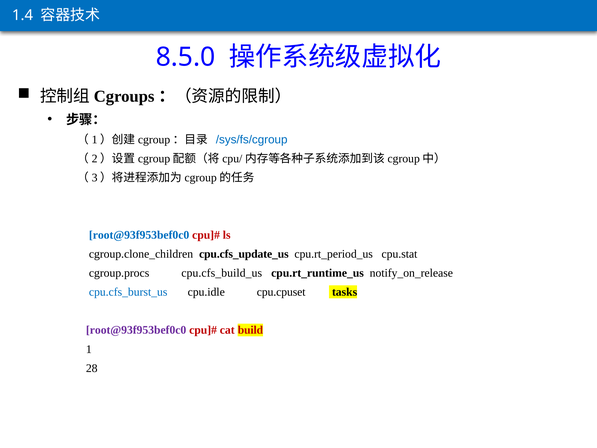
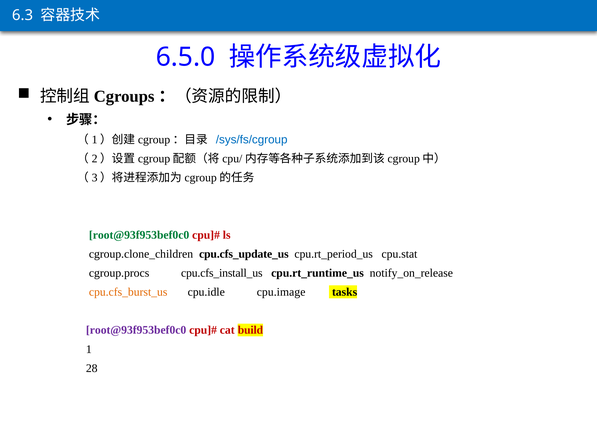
1.4: 1.4 -> 6.3 (23, 15)
8.5.0: 8.5.0 -> 6.5.0 (186, 57)
root@93f953bef0c0 colour: blue -> green (139, 235)
cpu.cfs_build_us: cpu.cfs_build_us -> cpu.cfs_install_us (222, 273)
cpu.cfs_burst_us colour: blue -> orange (128, 292)
cpu.cpuset: cpu.cpuset -> cpu.image (281, 292)
